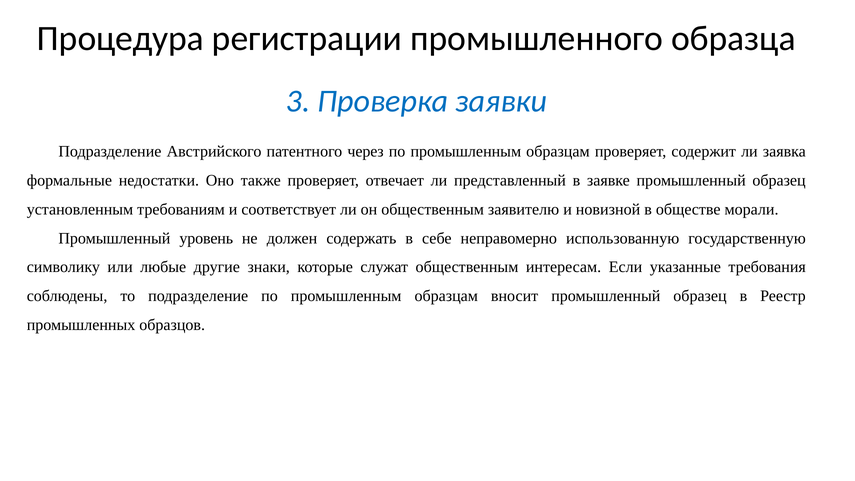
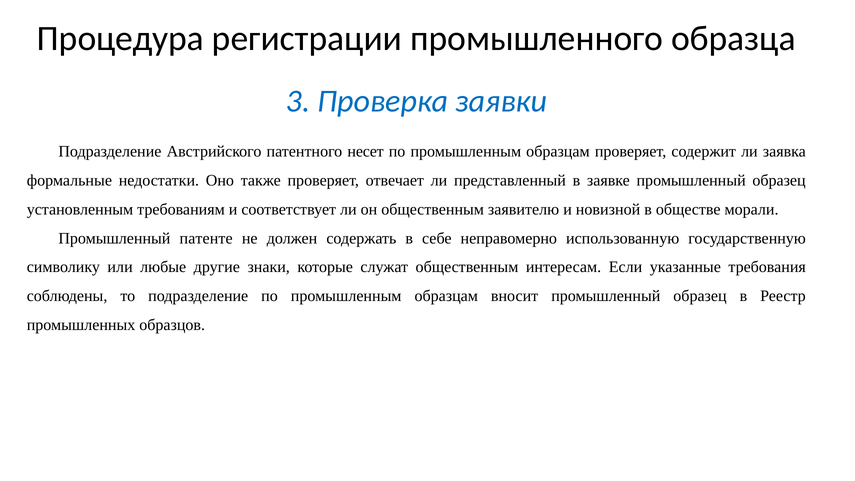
через: через -> несет (366, 152)
уровень: уровень -> патенте (206, 238)
